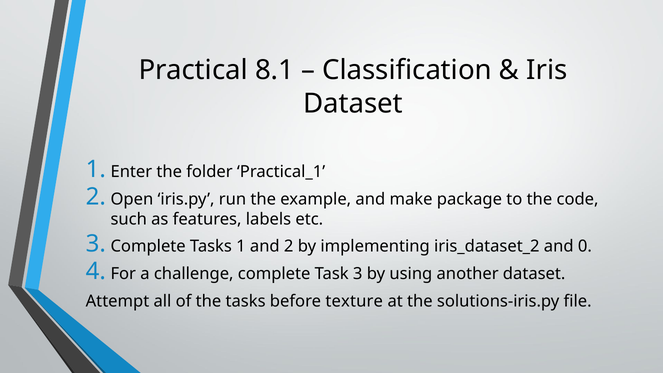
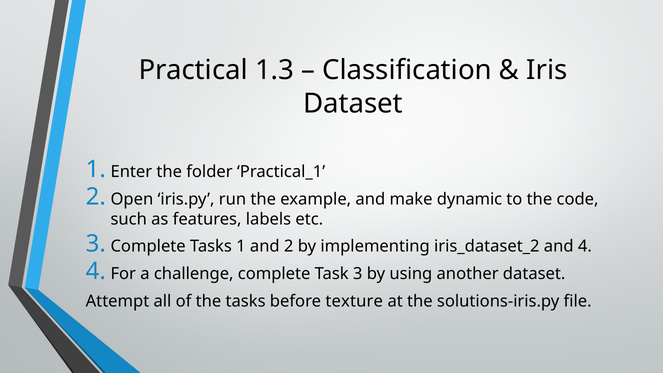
8.1: 8.1 -> 1.3 (274, 70)
package: package -> dynamic (469, 199)
and 0: 0 -> 4 (585, 246)
